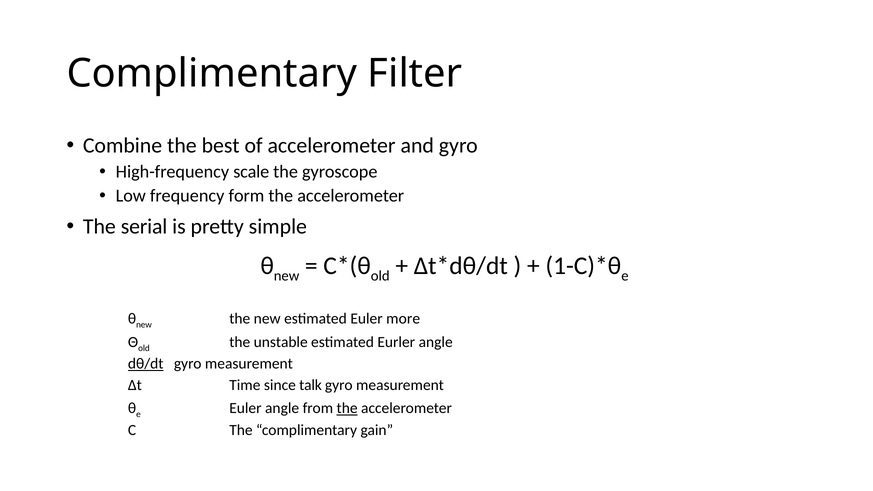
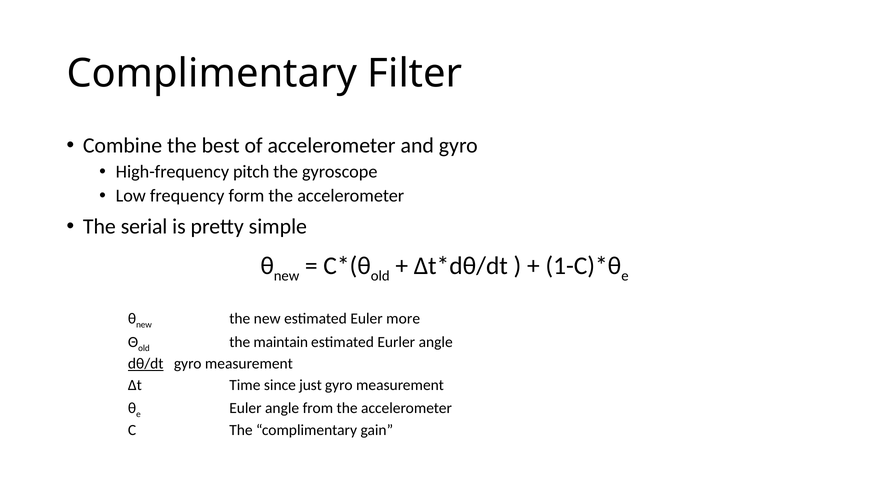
scale: scale -> pitch (251, 172)
unstable: unstable -> maintain (281, 342)
talk: talk -> just (311, 385)
the underline: present -> none (347, 408)
